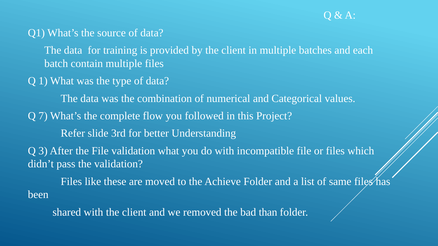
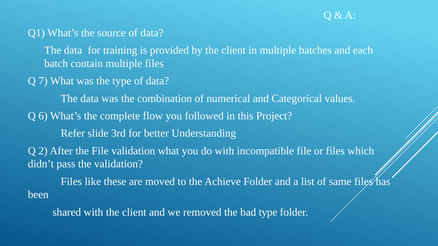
1: 1 -> 7 (43, 81)
7: 7 -> 6 (43, 116)
3: 3 -> 2 (43, 151)
bad than: than -> type (268, 212)
